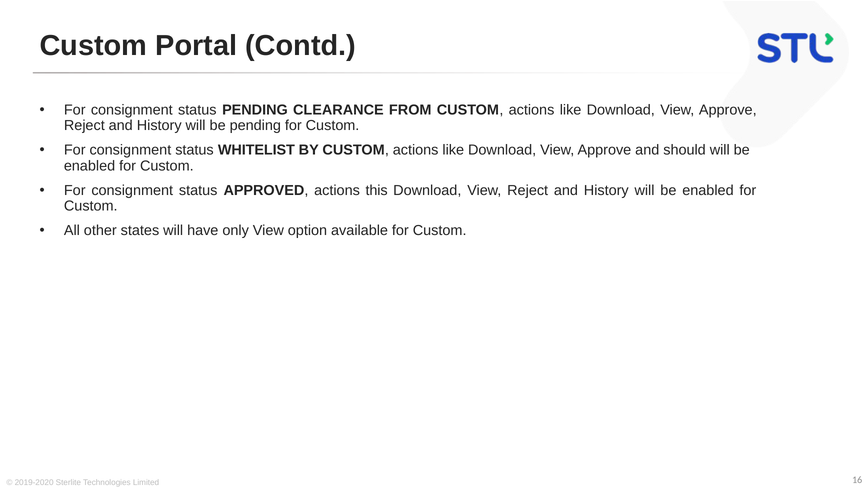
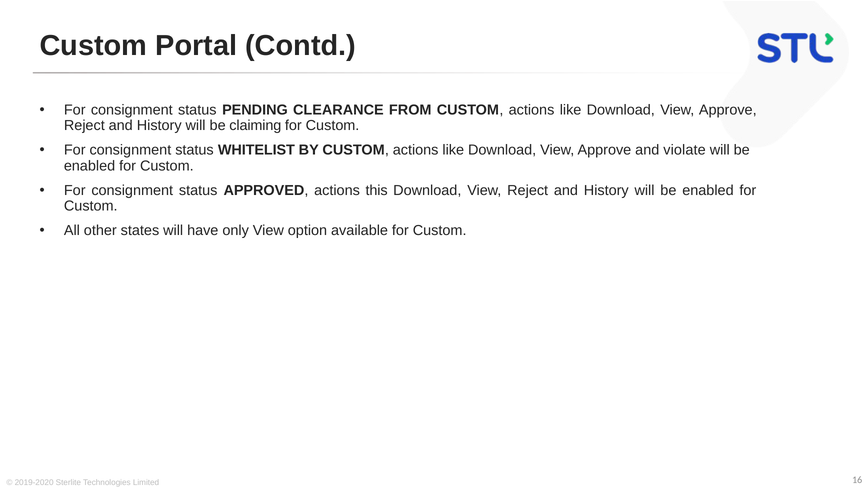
be pending: pending -> claiming (255, 126)
should: should -> violate (684, 150)
